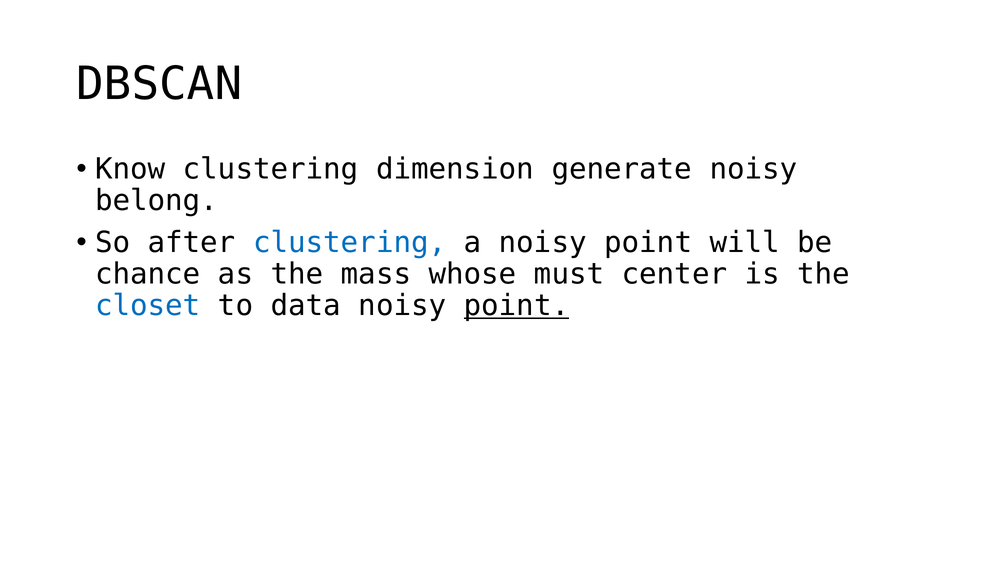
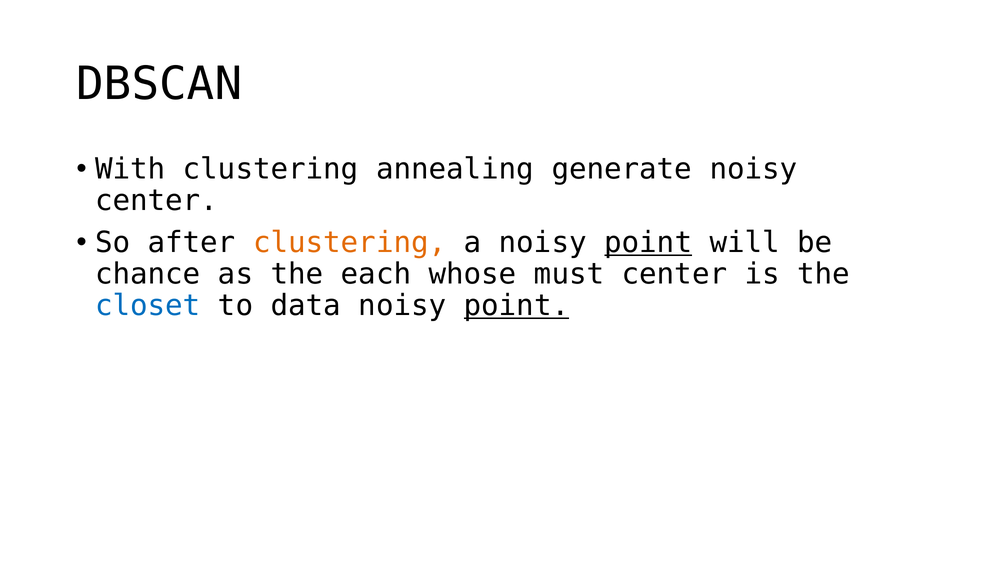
Know: Know -> With (130, 169)
dimension: dimension -> annealing (455, 169)
belong: belong -> center (157, 201)
clustering colour: blue -> orange (350, 243)
point underline: none -> present (648, 243)
mass: mass -> each (376, 275)
